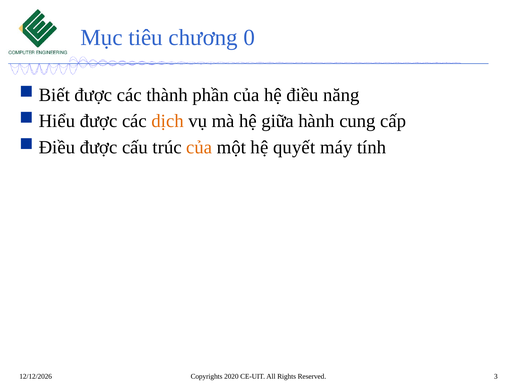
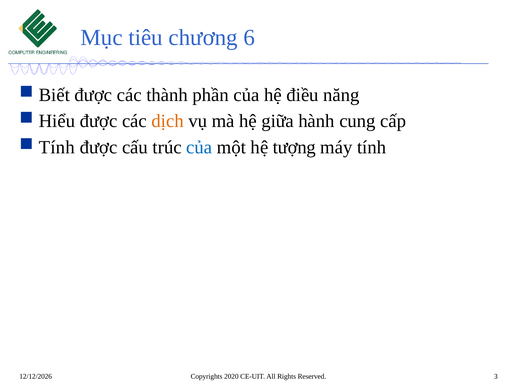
0: 0 -> 6 (249, 37)
Điều: Điều -> Tính (57, 147)
của colour: orange -> blue (199, 147)
quyết: quyết -> tượng (294, 147)
